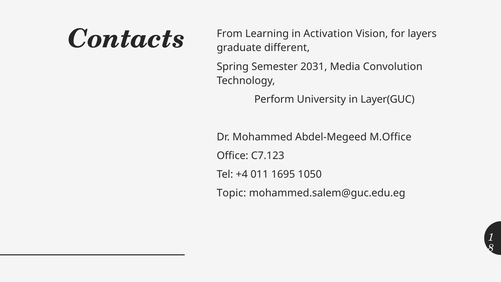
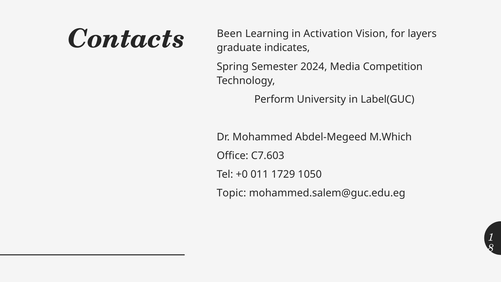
From: From -> Been (230, 34)
different: different -> indicates (287, 48)
2031: 2031 -> 2024 (314, 67)
Convolution: Convolution -> Competition (393, 67)
Layer(GUC: Layer(GUC -> Label(GUC (388, 99)
M.Office: M.Office -> M.Which (391, 137)
C7.123: C7.123 -> C7.603 (268, 156)
+4: +4 -> +0 (242, 174)
1695: 1695 -> 1729 (283, 174)
